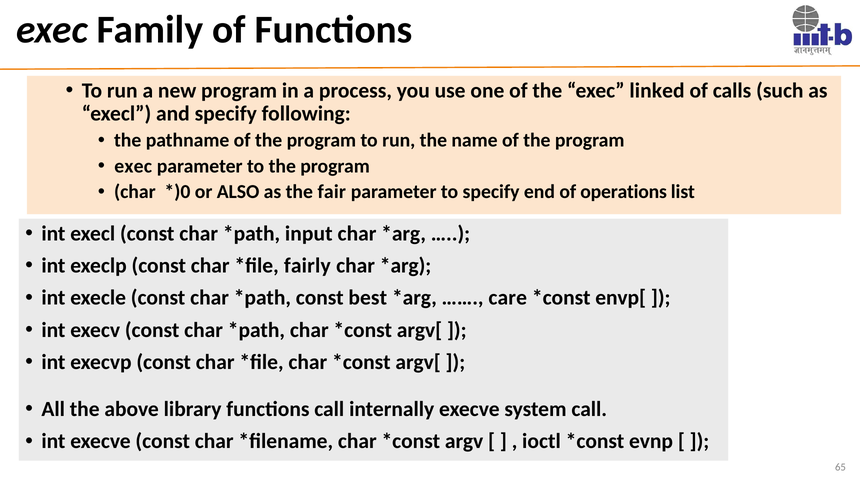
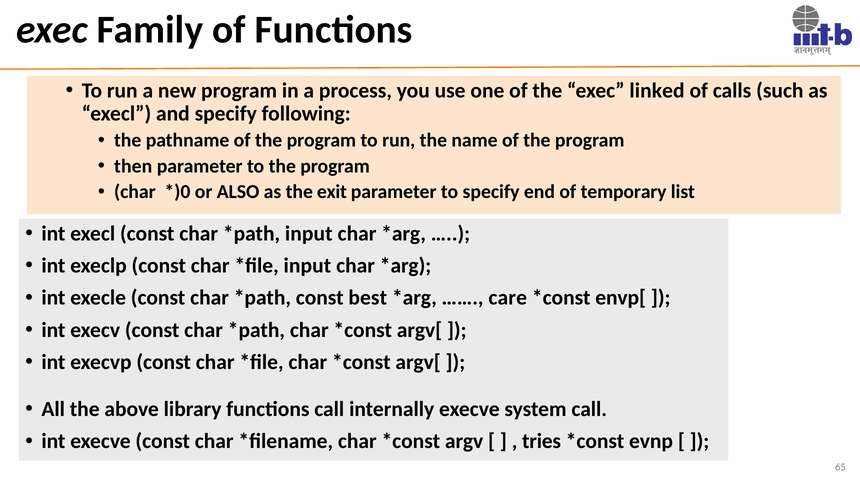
exec: exec -> then (133, 166)
fair: fair -> exit (332, 192)
operations: operations -> temporary (624, 192)
fairly: fairly -> input (307, 266)
ioctl: ioctl -> tries (542, 441)
